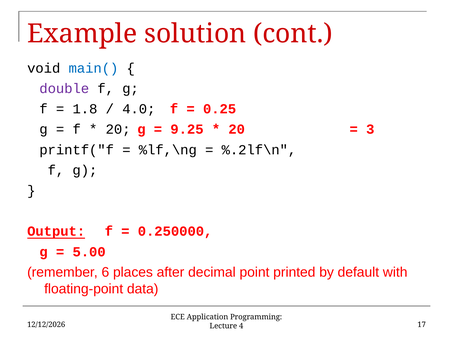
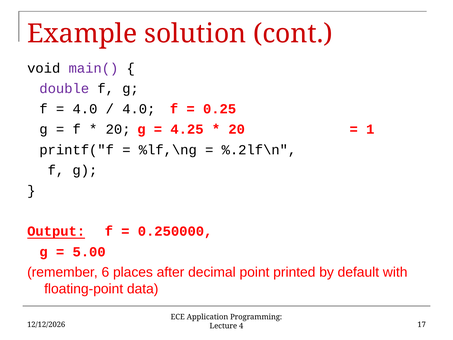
main( colour: blue -> purple (93, 68)
1.8: 1.8 -> 4.0 (85, 109)
9.25: 9.25 -> 4.25 (187, 129)
3: 3 -> 1 (370, 129)
